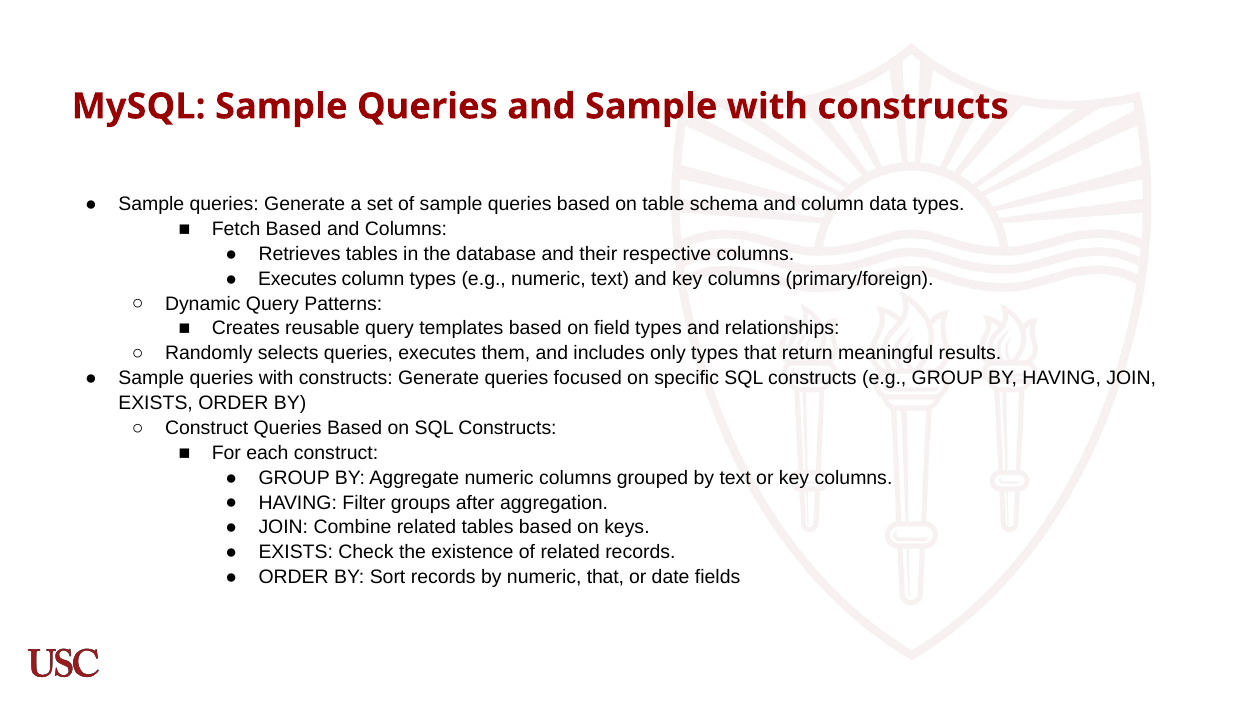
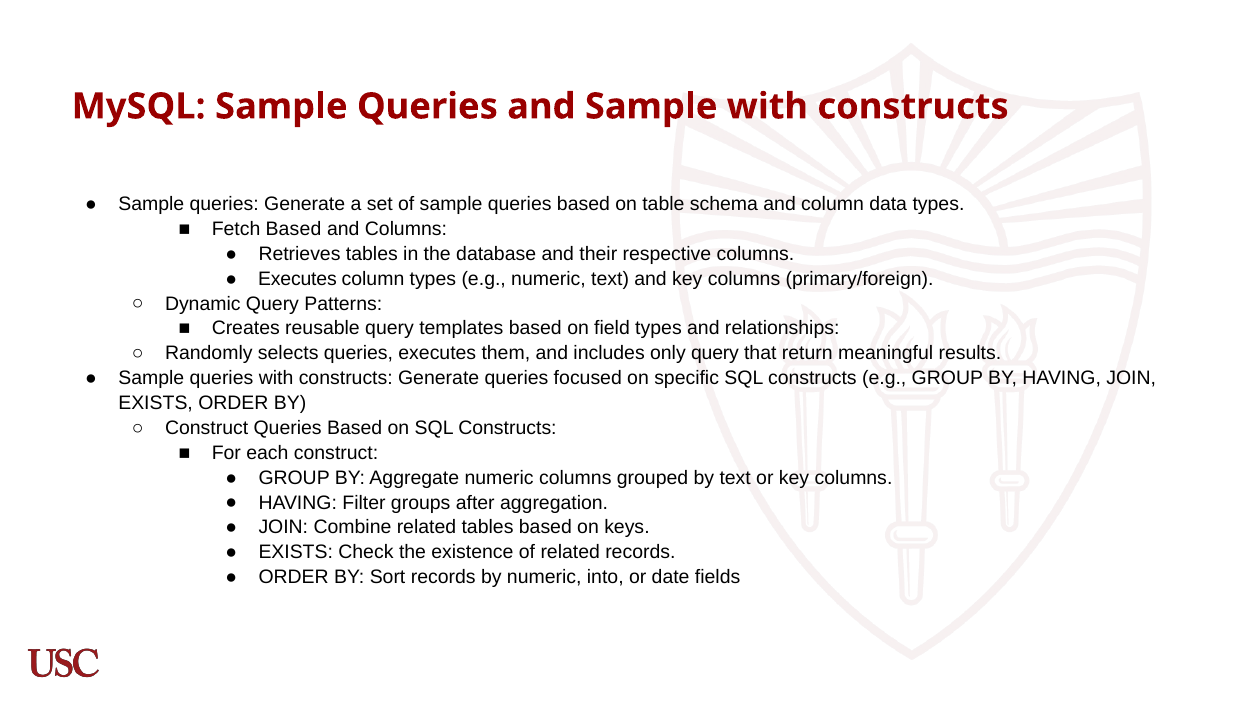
only types: types -> query (715, 353)
numeric that: that -> into (605, 577)
